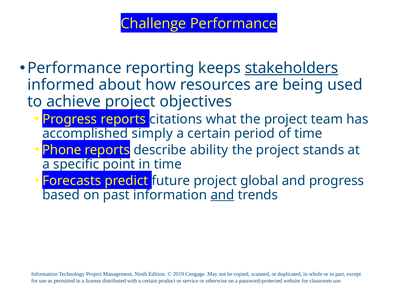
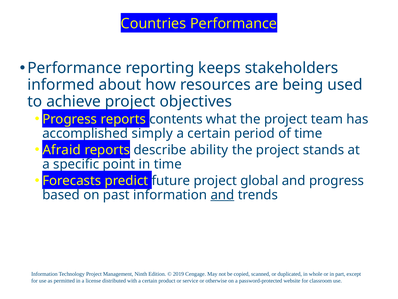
Challenge: Challenge -> Countries (153, 24)
stakeholders underline: present -> none (292, 68)
citations: citations -> contents (176, 119)
Phone: Phone -> Afraid (62, 150)
